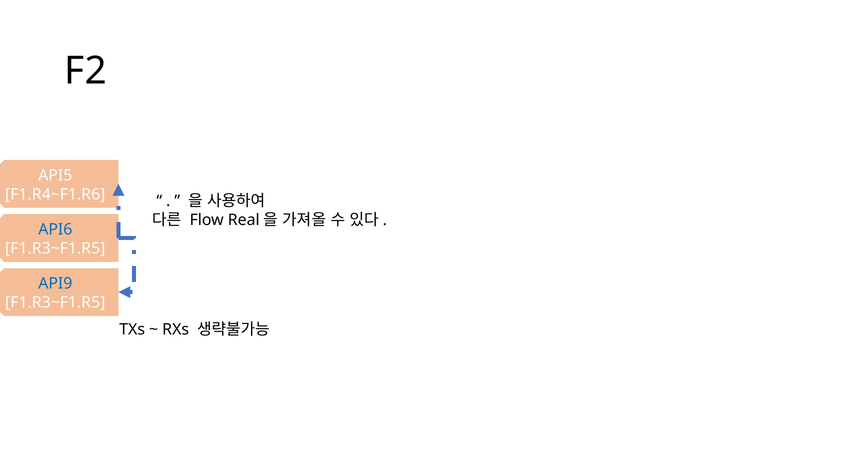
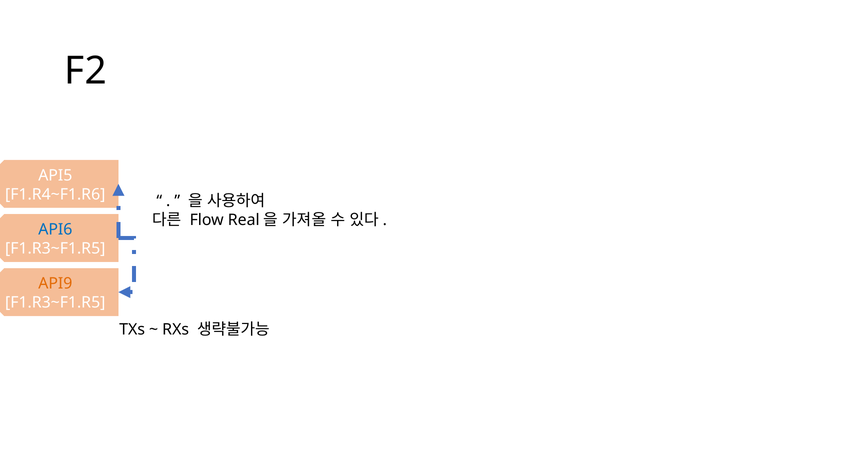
API9 colour: blue -> orange (55, 284)
